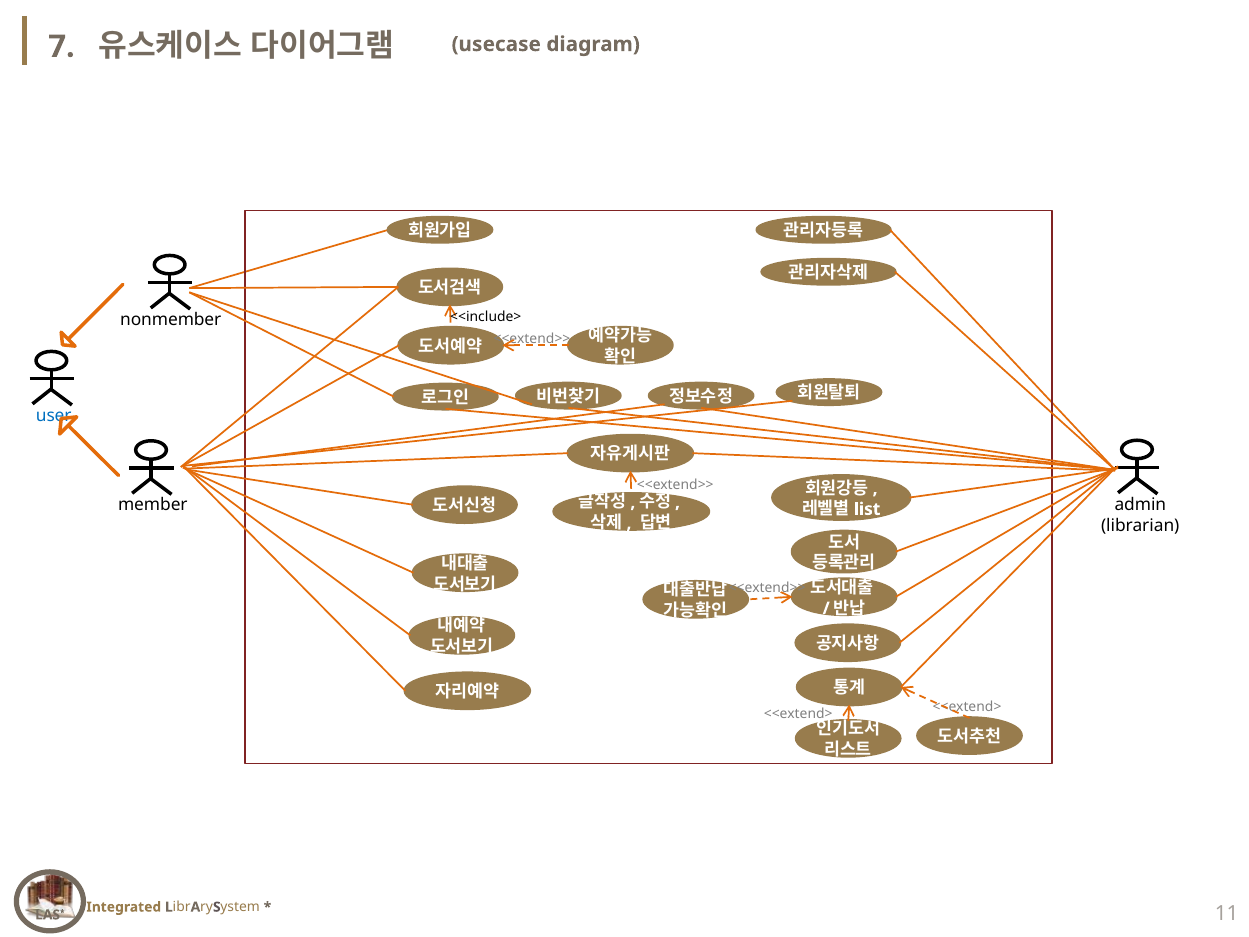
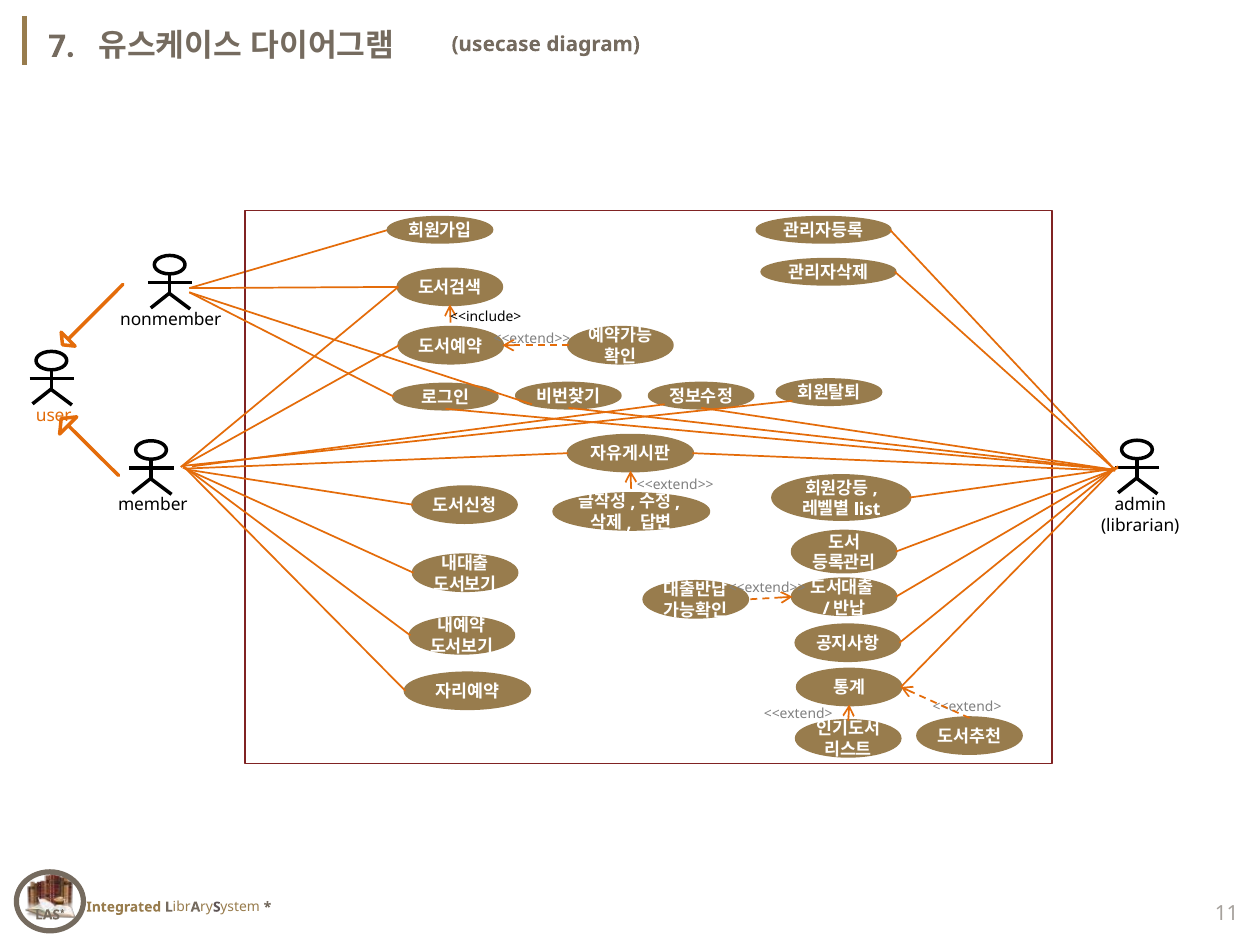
user colour: blue -> orange (54, 416)
